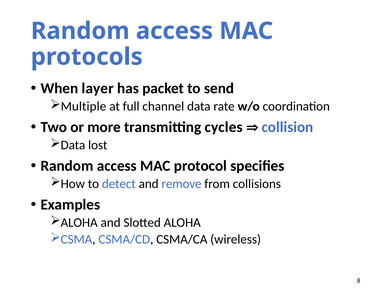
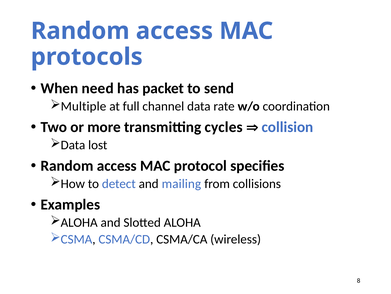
layer: layer -> need (98, 88)
remove: remove -> mailing (181, 183)
